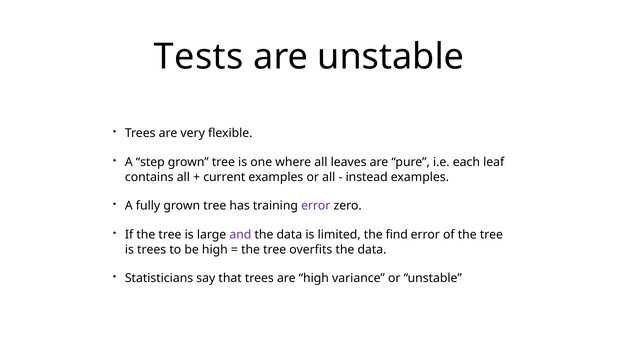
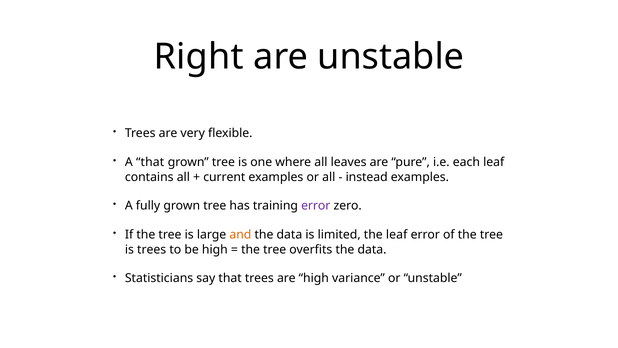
Tests: Tests -> Right (199, 57)
A step: step -> that (150, 162)
and colour: purple -> orange (240, 235)
the find: find -> leaf (397, 235)
